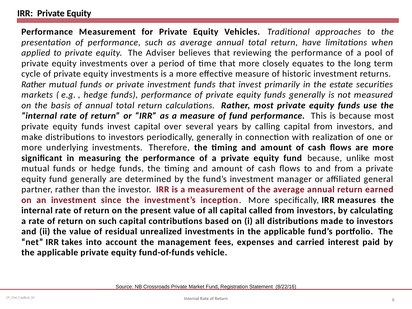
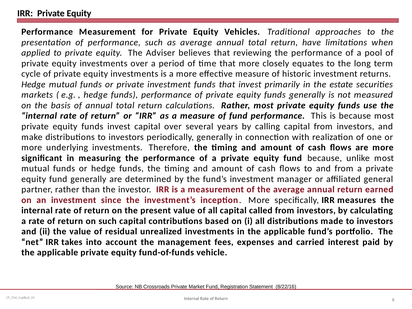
Rather: Rather -> Hedge (33, 84)
